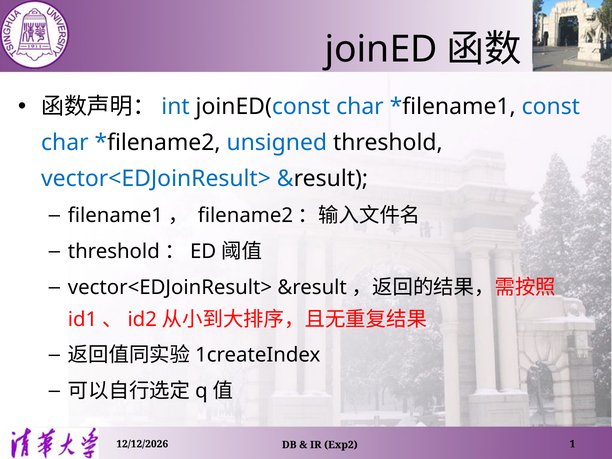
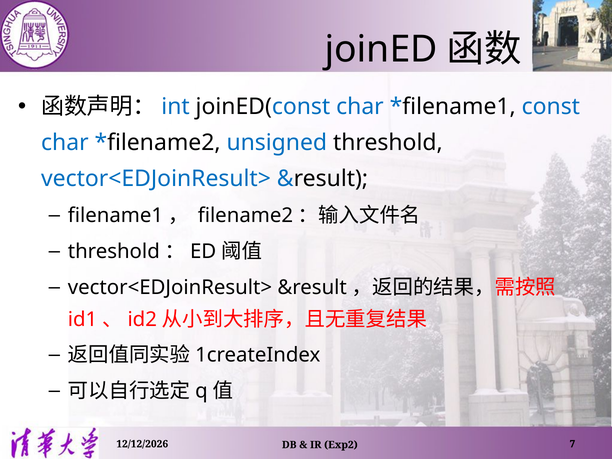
1: 1 -> 7 (572, 444)
